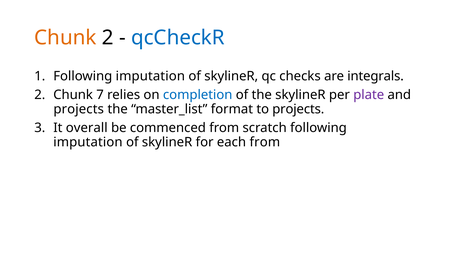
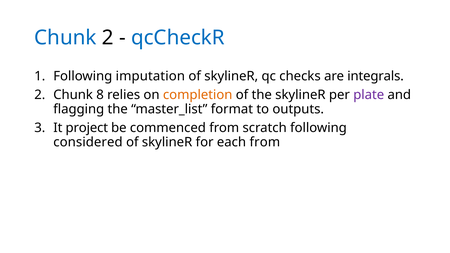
Chunk colour: orange -> blue (65, 38)
7: 7 -> 8 (100, 95)
completion colour: blue -> orange (198, 95)
projects: projects -> flagging (79, 109)
to projects: projects -> outputs (298, 109)
overall: overall -> project (87, 128)
imputation: imputation -> considered (88, 142)
